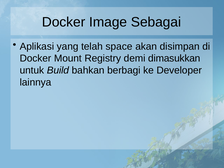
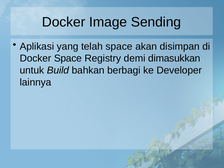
Sebagai: Sebagai -> Sending (156, 22)
Docker Mount: Mount -> Space (68, 58)
